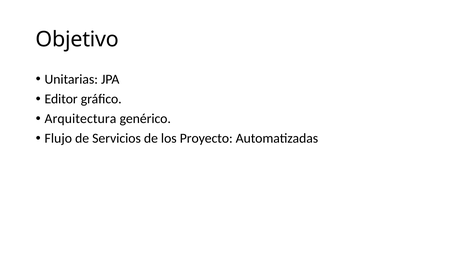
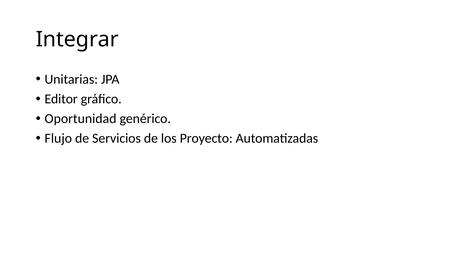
Objetivo: Objetivo -> Integrar (77, 39)
Arquitectura: Arquitectura -> Oportunidad (80, 119)
